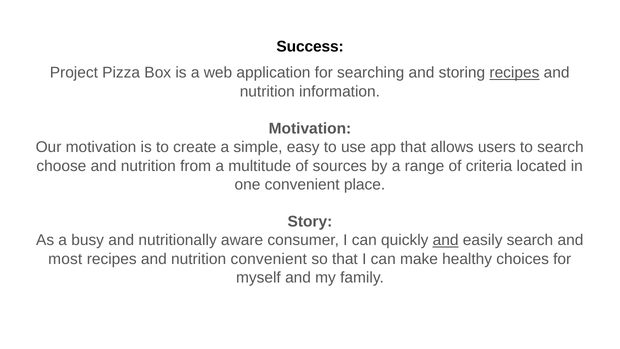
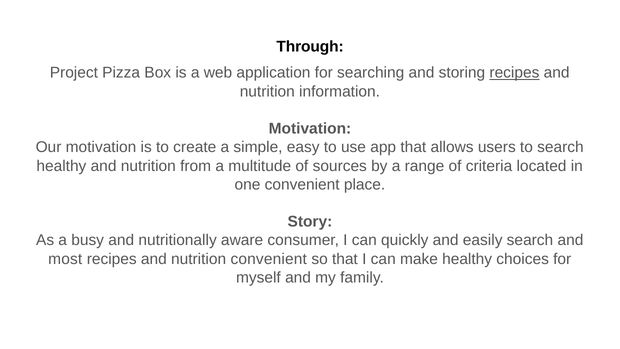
Success: Success -> Through (310, 47)
choose: choose -> healthy (61, 166)
and underline: present -> none (446, 240)
